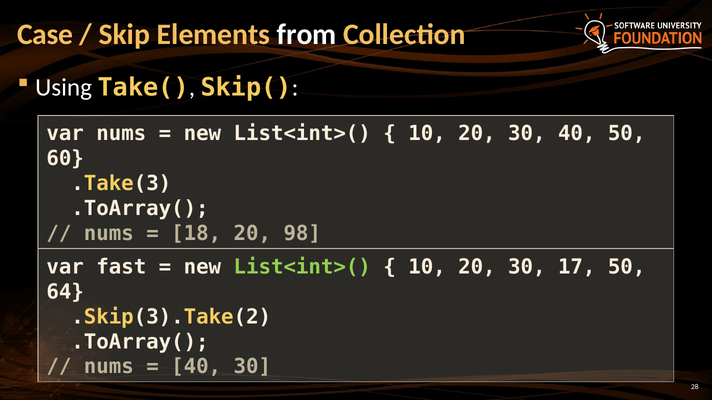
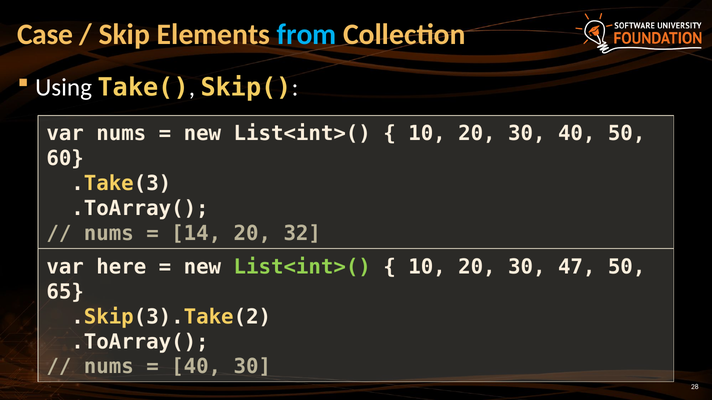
from colour: white -> light blue (307, 35)
18: 18 -> 14 (196, 234)
98: 98 -> 32 (302, 234)
fast: fast -> here (121, 267)
17: 17 -> 47 (577, 267)
64: 64 -> 65 (65, 292)
